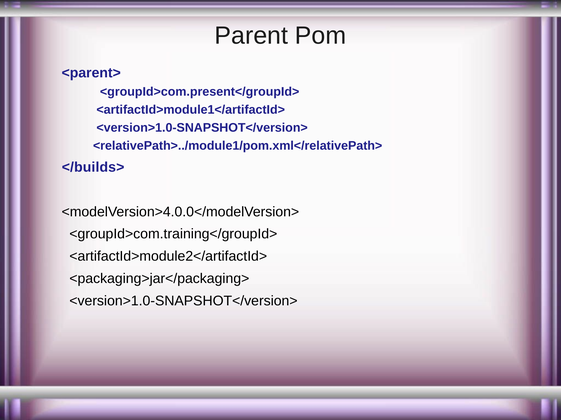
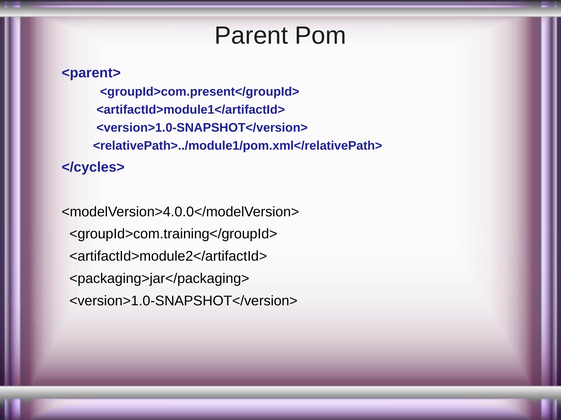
</builds>: </builds> -> </cycles> (93, 168)
